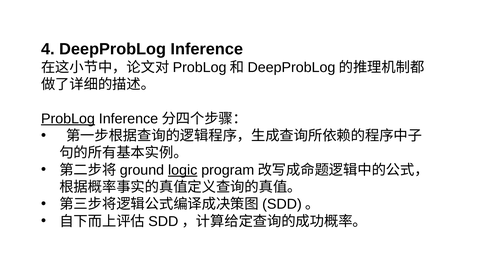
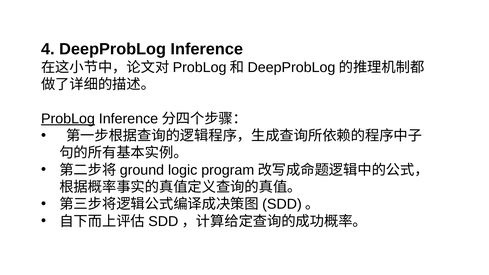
logic underline: present -> none (183, 170)
